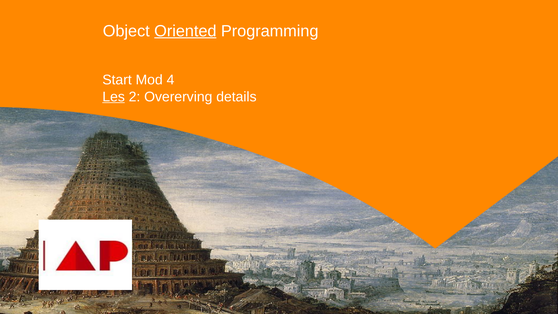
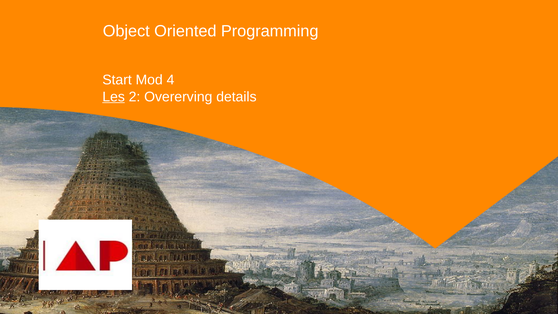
Oriented underline: present -> none (185, 31)
